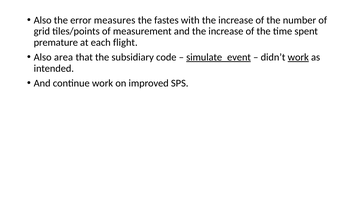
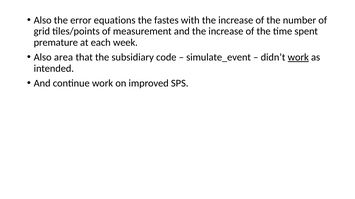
measures: measures -> equations (115, 20)
flight: flight -> week (125, 43)
simulate_event underline: present -> none (219, 57)
